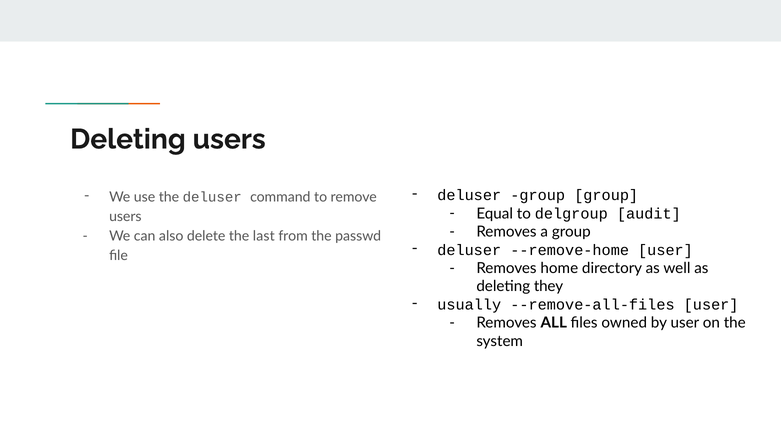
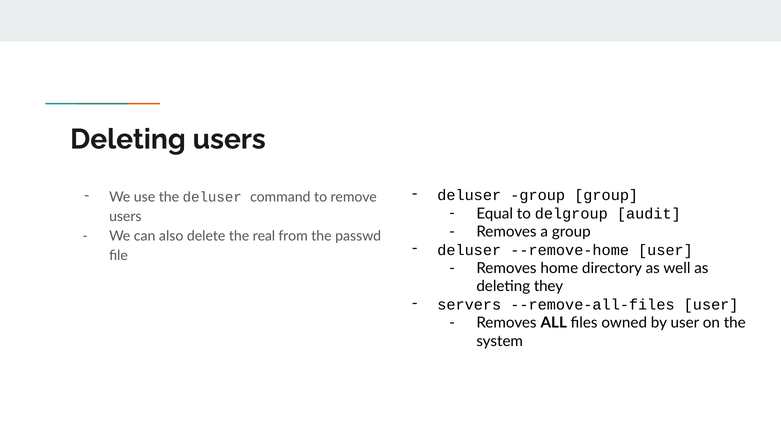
last: last -> real (264, 236)
usually: usually -> servers (469, 305)
